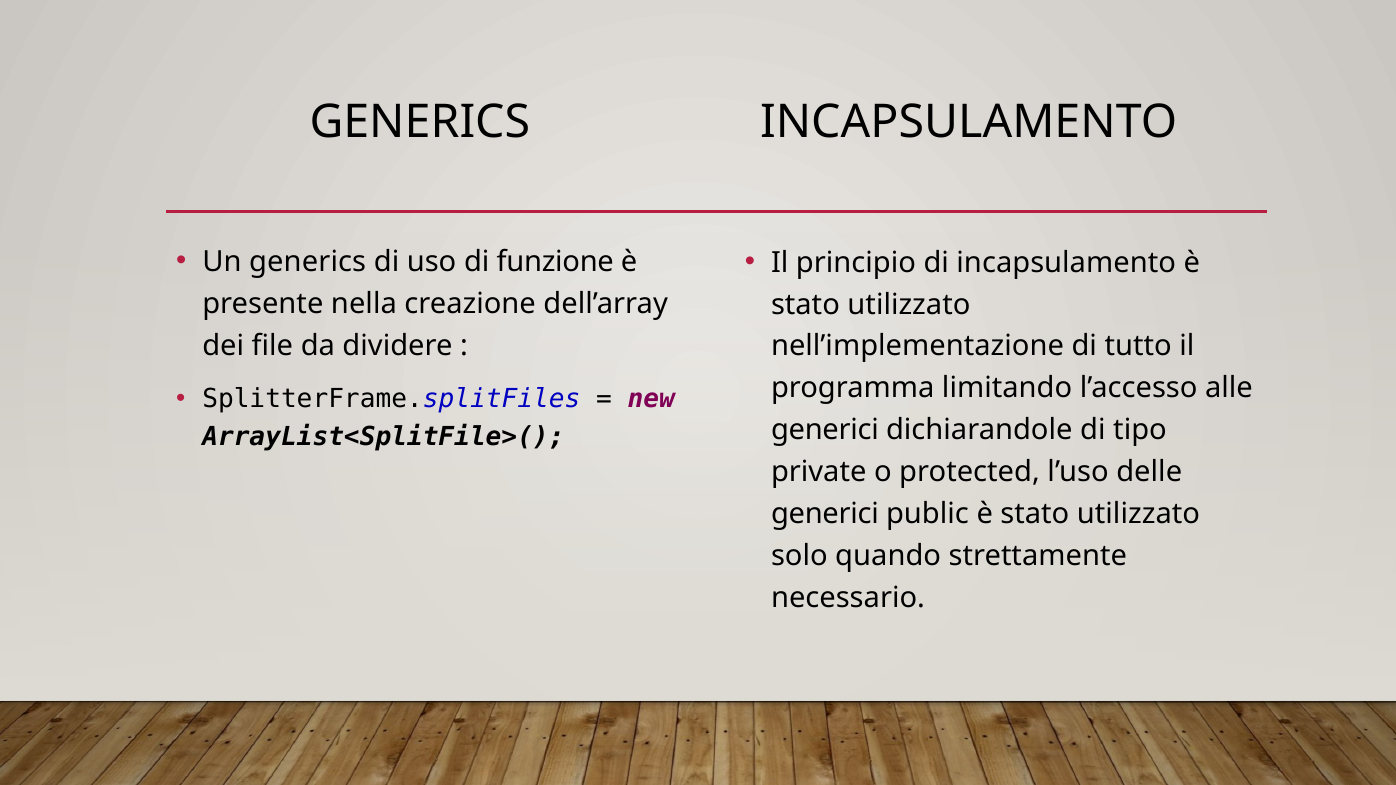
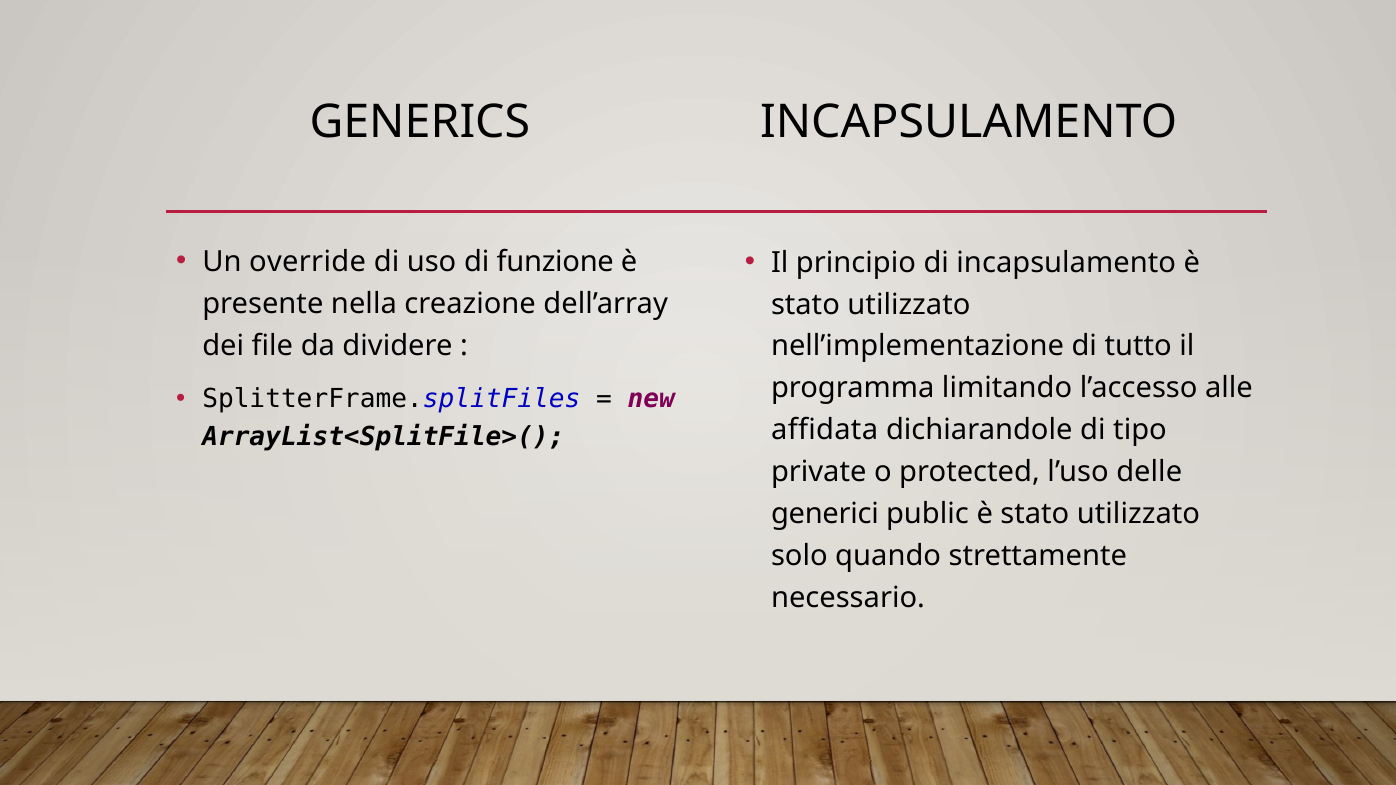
Un generics: generics -> override (308, 262)
generici: generici -> affidata (825, 430)
